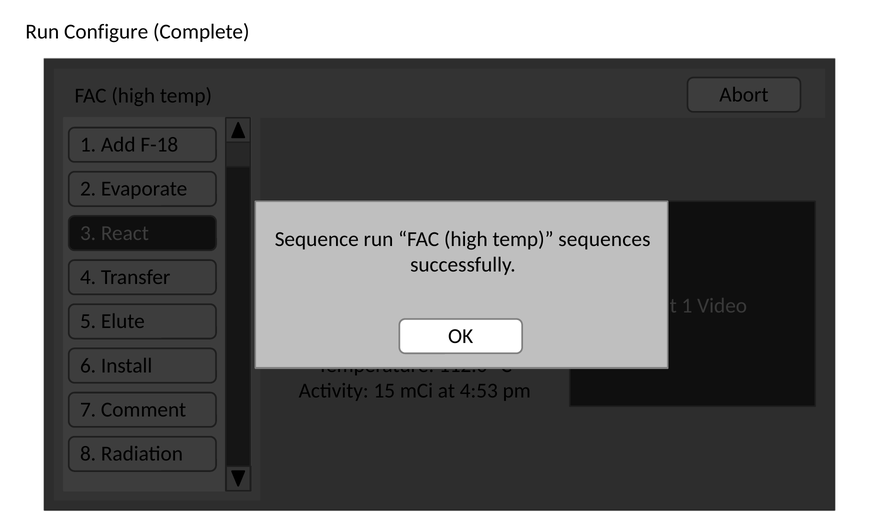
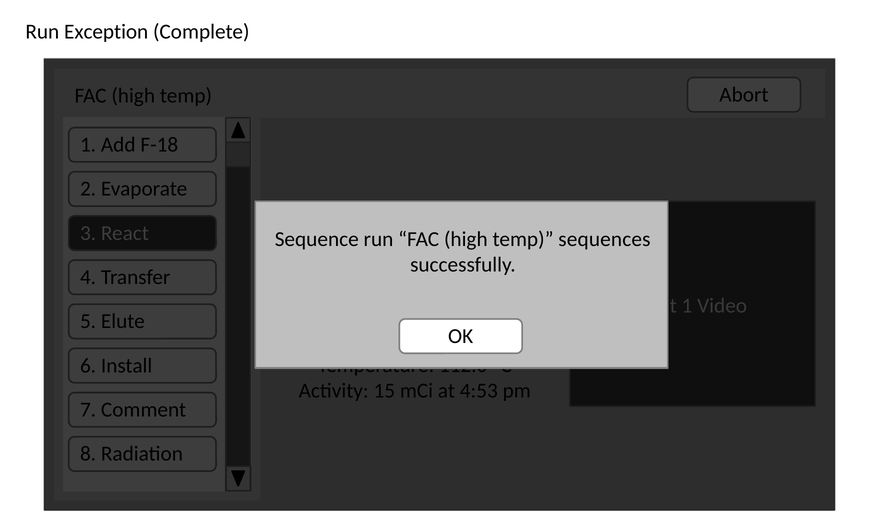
Configure: Configure -> Exception (106, 32)
